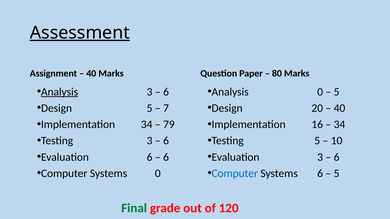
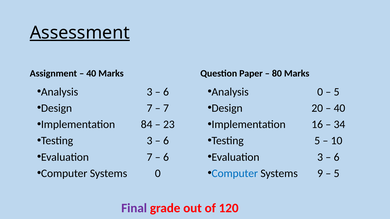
Analysis underline: present -> none (60, 92)
Design 5: 5 -> 7 (150, 108)
Implementation 34: 34 -> 84 (147, 125)
79: 79 -> 23 (169, 125)
Evaluation 6: 6 -> 7 (150, 157)
Systems 6: 6 -> 9 (320, 174)
Final colour: green -> purple (134, 208)
